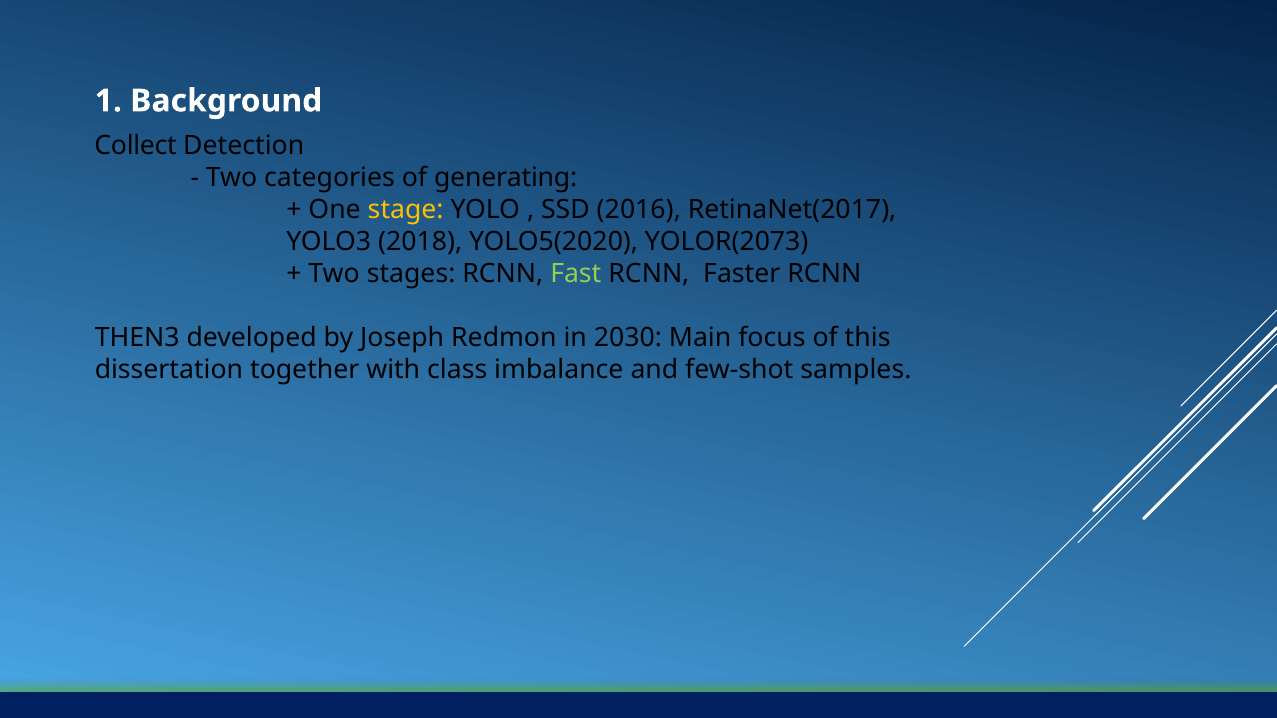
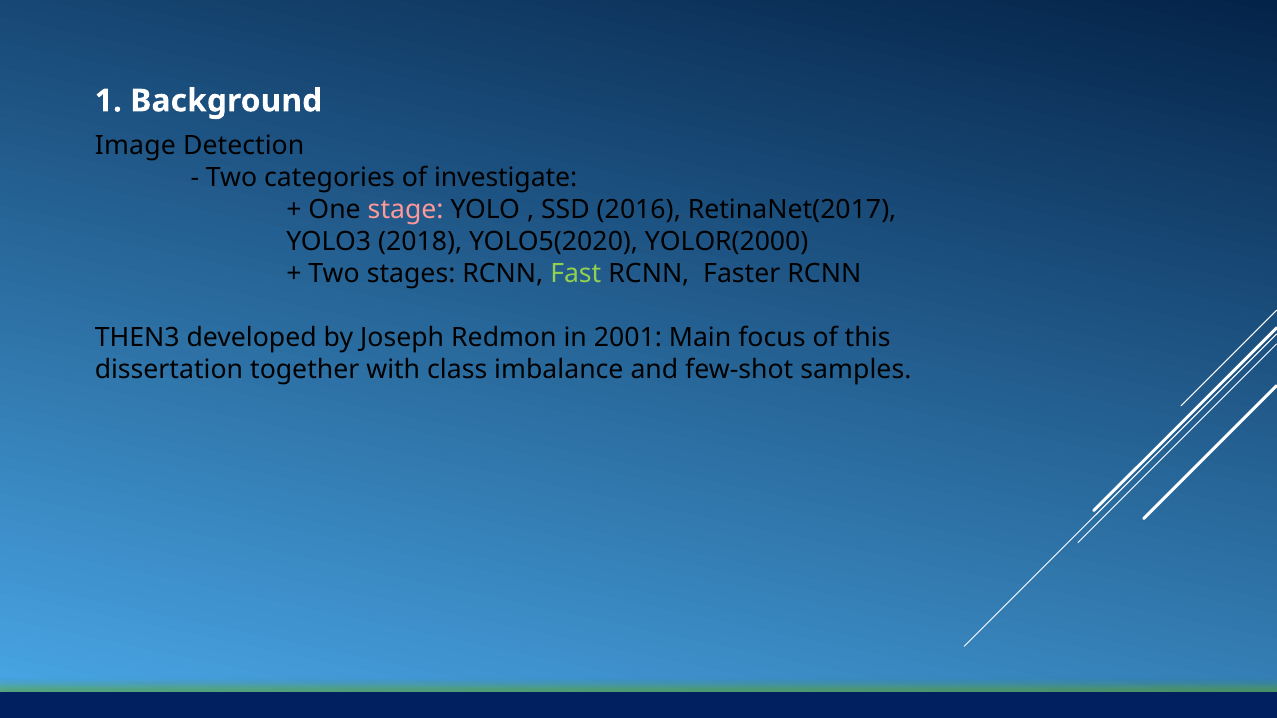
Collect: Collect -> Image (135, 146)
generating: generating -> investigate (506, 178)
stage colour: yellow -> pink (406, 210)
YOLOR(2073: YOLOR(2073 -> YOLOR(2000 (727, 242)
2030: 2030 -> 2001 (628, 338)
